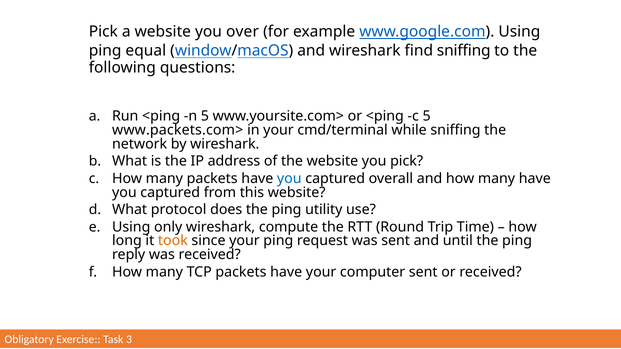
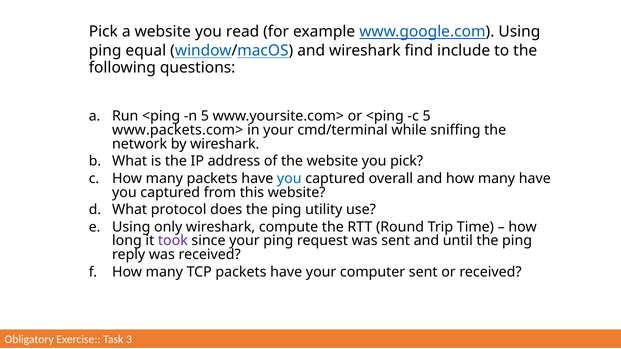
over: over -> read (243, 32)
find sniffing: sniffing -> include (464, 51)
took colour: orange -> purple (173, 241)
